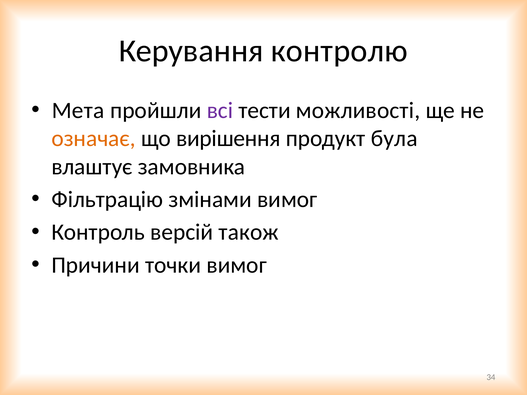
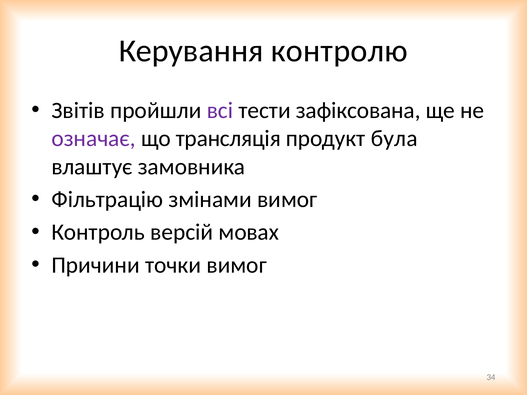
Мета: Мета -> Звітів (78, 111)
можливості: можливості -> зафіксована (358, 111)
означає colour: orange -> purple (94, 139)
вирішення: вирішення -> трансляція (228, 139)
також: також -> мовах (249, 232)
